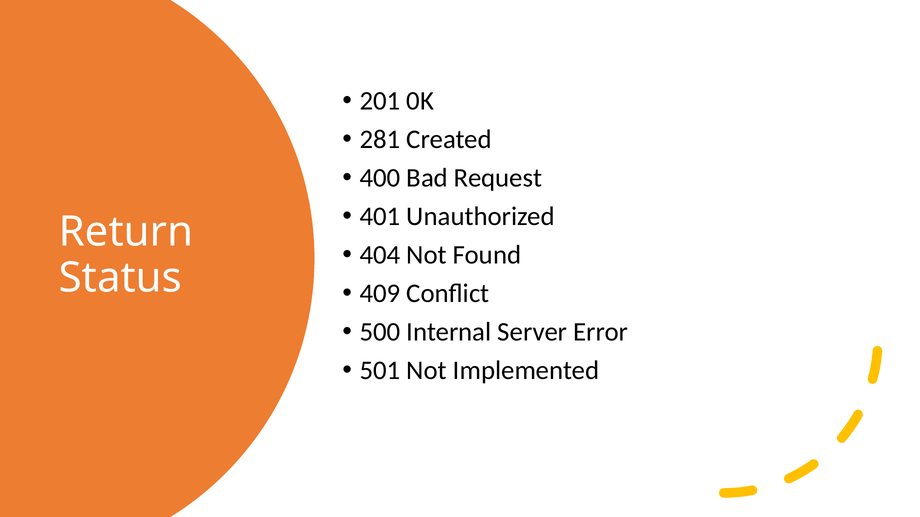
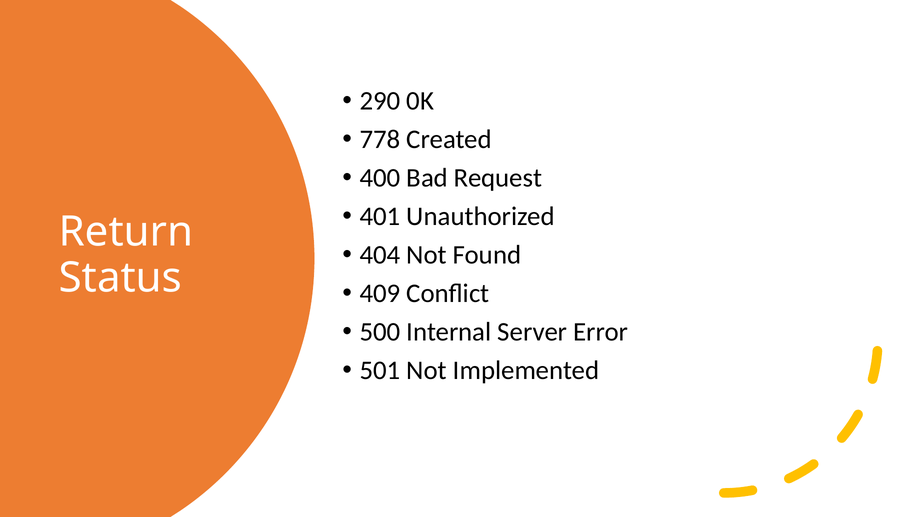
201: 201 -> 290 (380, 101)
281: 281 -> 778 (380, 140)
